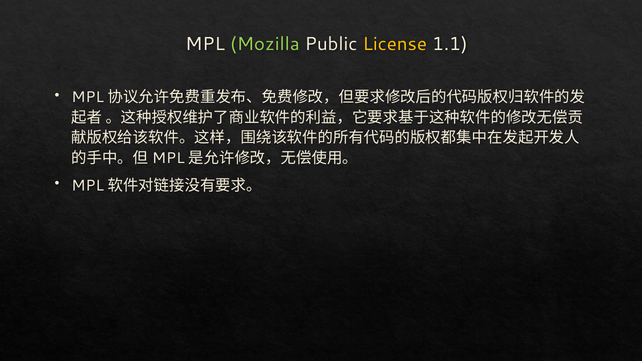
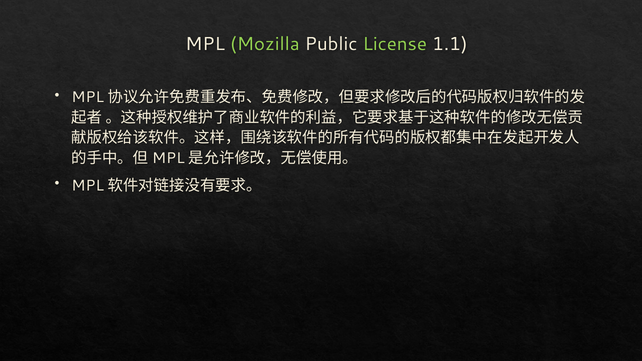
License colour: yellow -> light green (395, 44)
